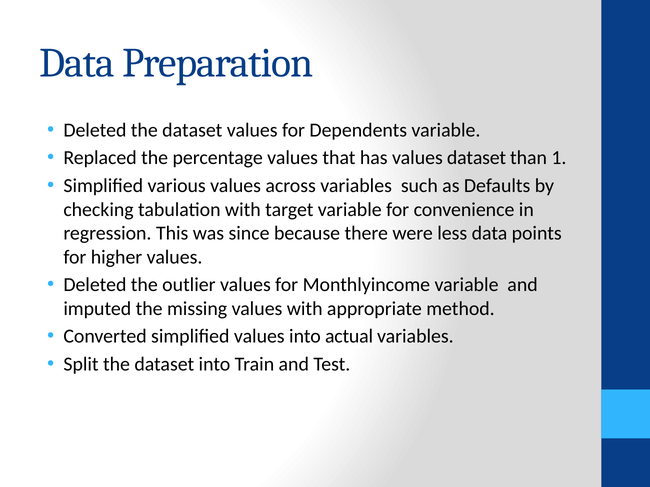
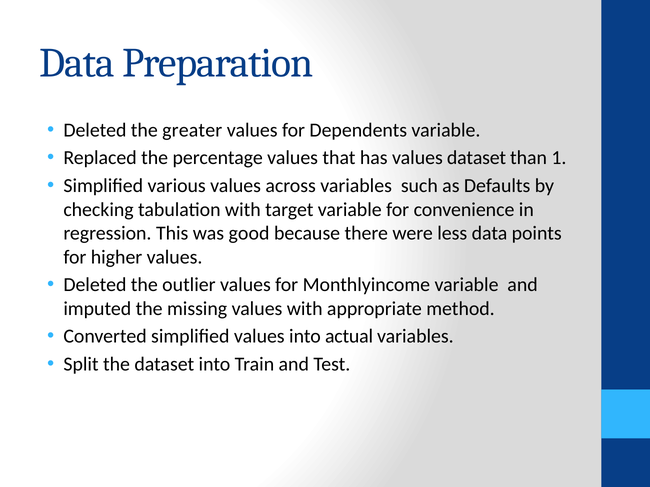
Deleted the dataset: dataset -> greater (192, 130)
since: since -> good (249, 234)
